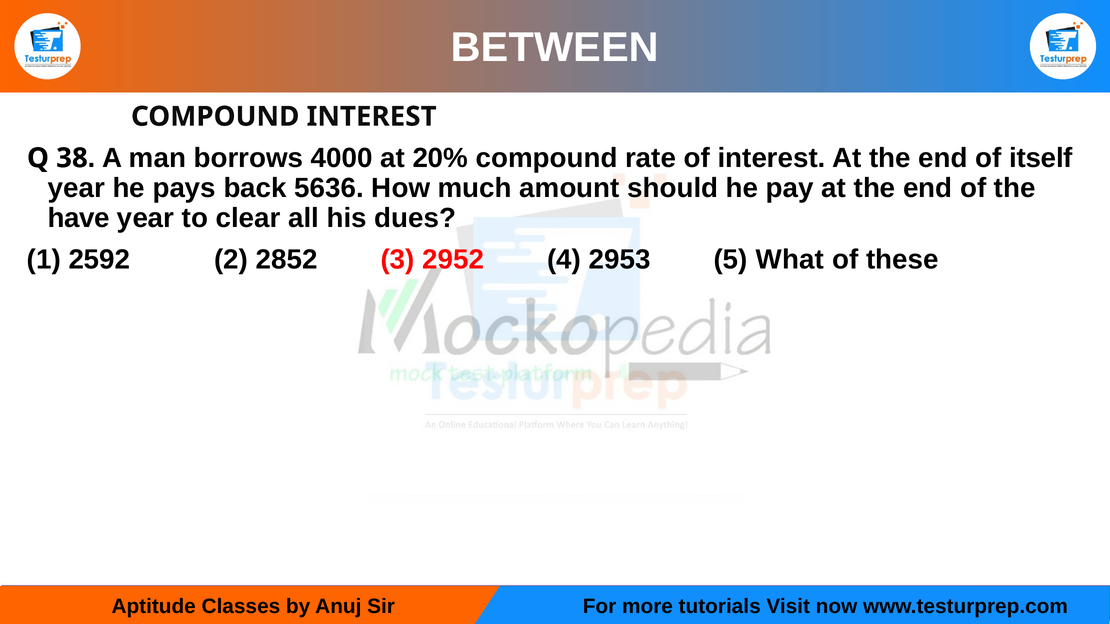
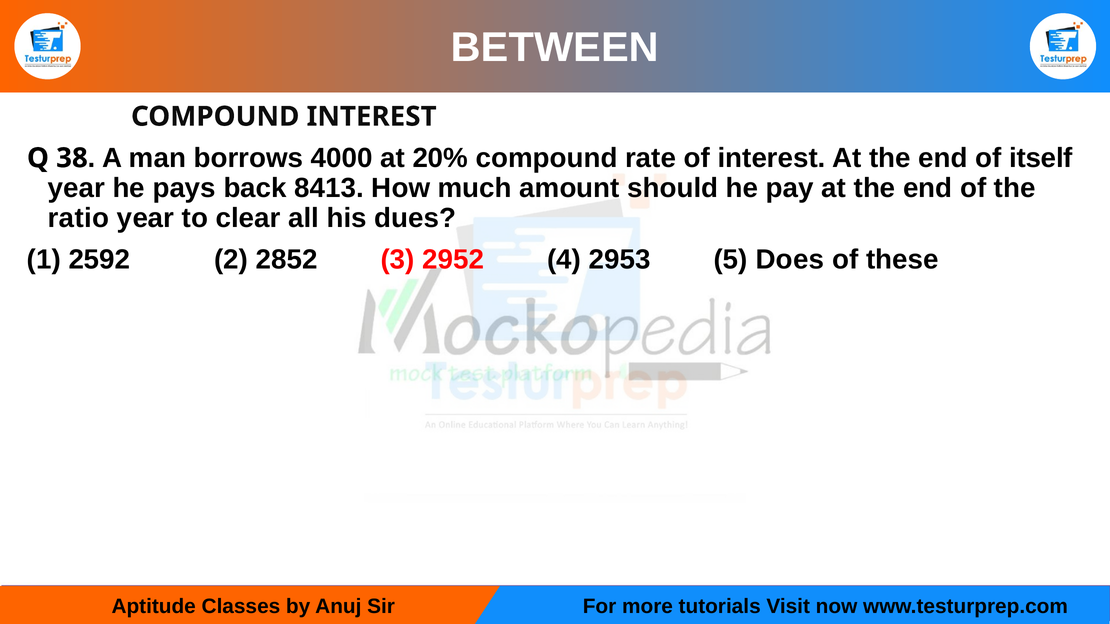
5636: 5636 -> 8413 (329, 188)
have: have -> ratio (78, 218)
What: What -> Does (790, 260)
